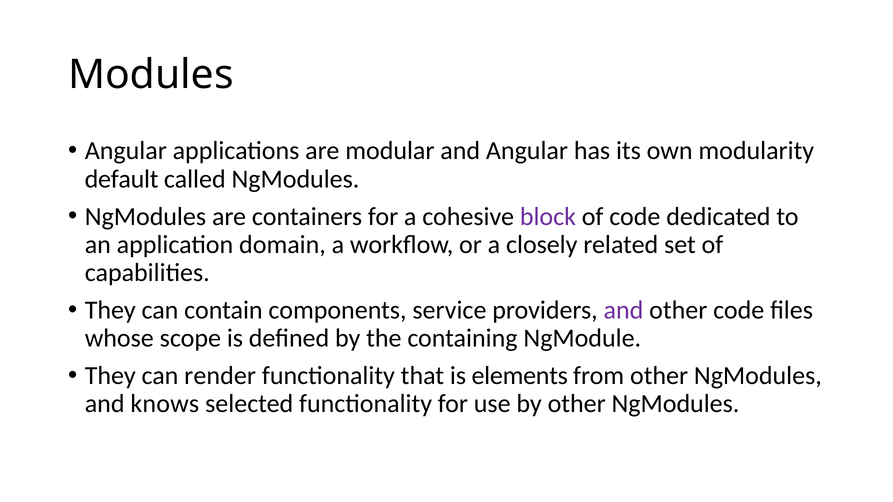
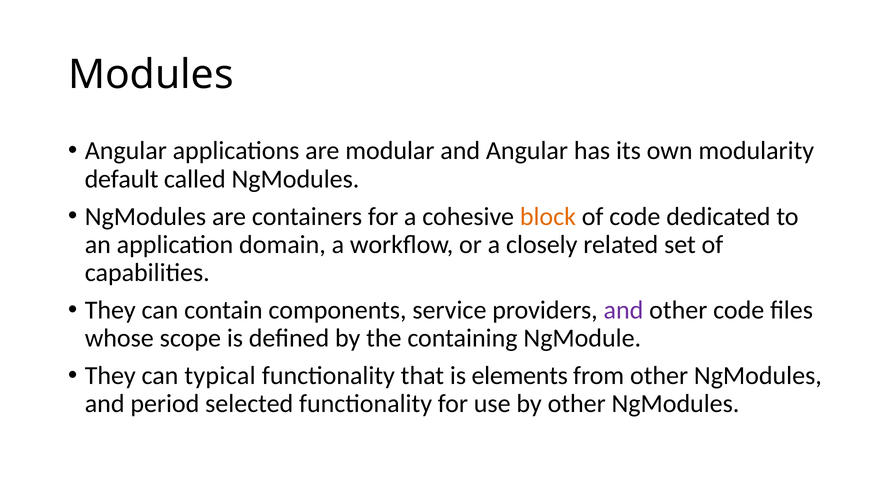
block colour: purple -> orange (548, 217)
render: render -> typical (220, 376)
knows: knows -> period (165, 404)
